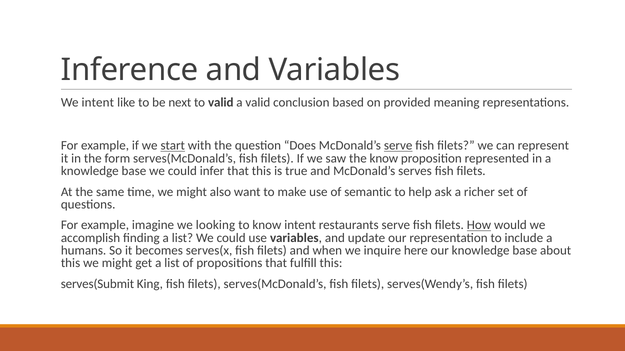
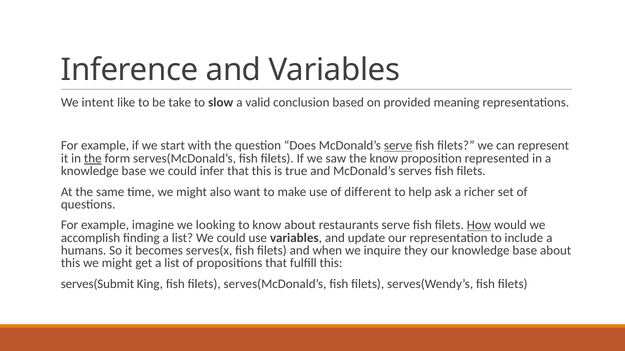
next: next -> take (180, 103)
to valid: valid -> slow (221, 103)
start underline: present -> none (173, 146)
the underline: none -> present (93, 159)
semantic: semantic -> different (368, 192)
know intent: intent -> about (300, 226)
here: here -> they (416, 251)
